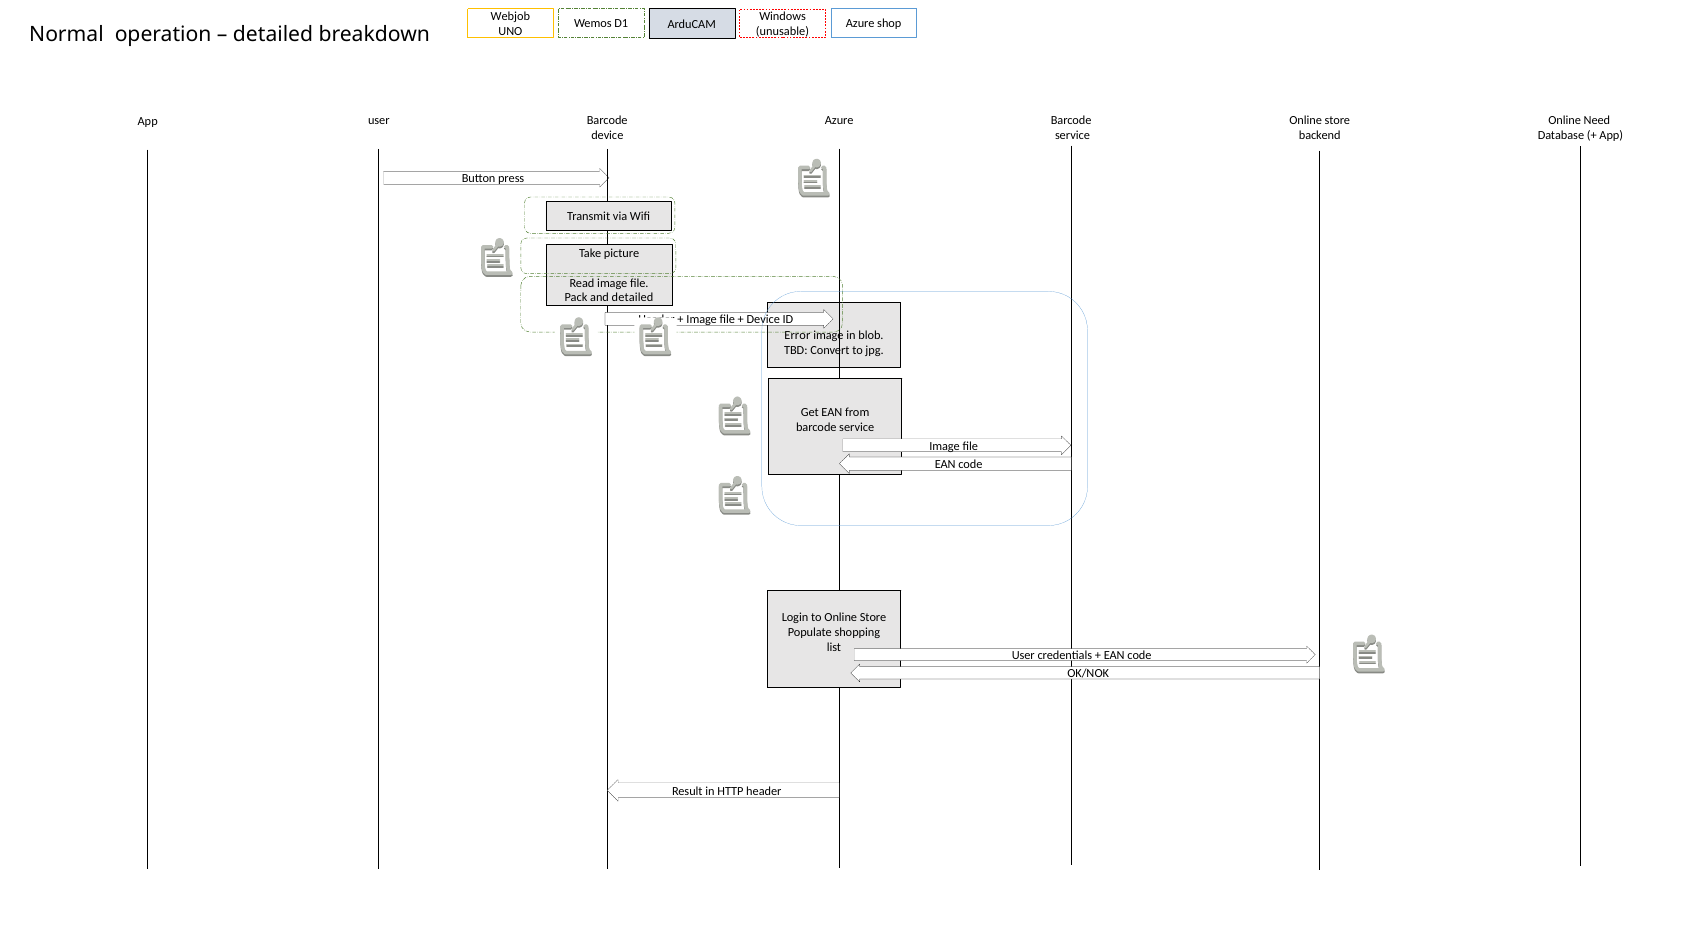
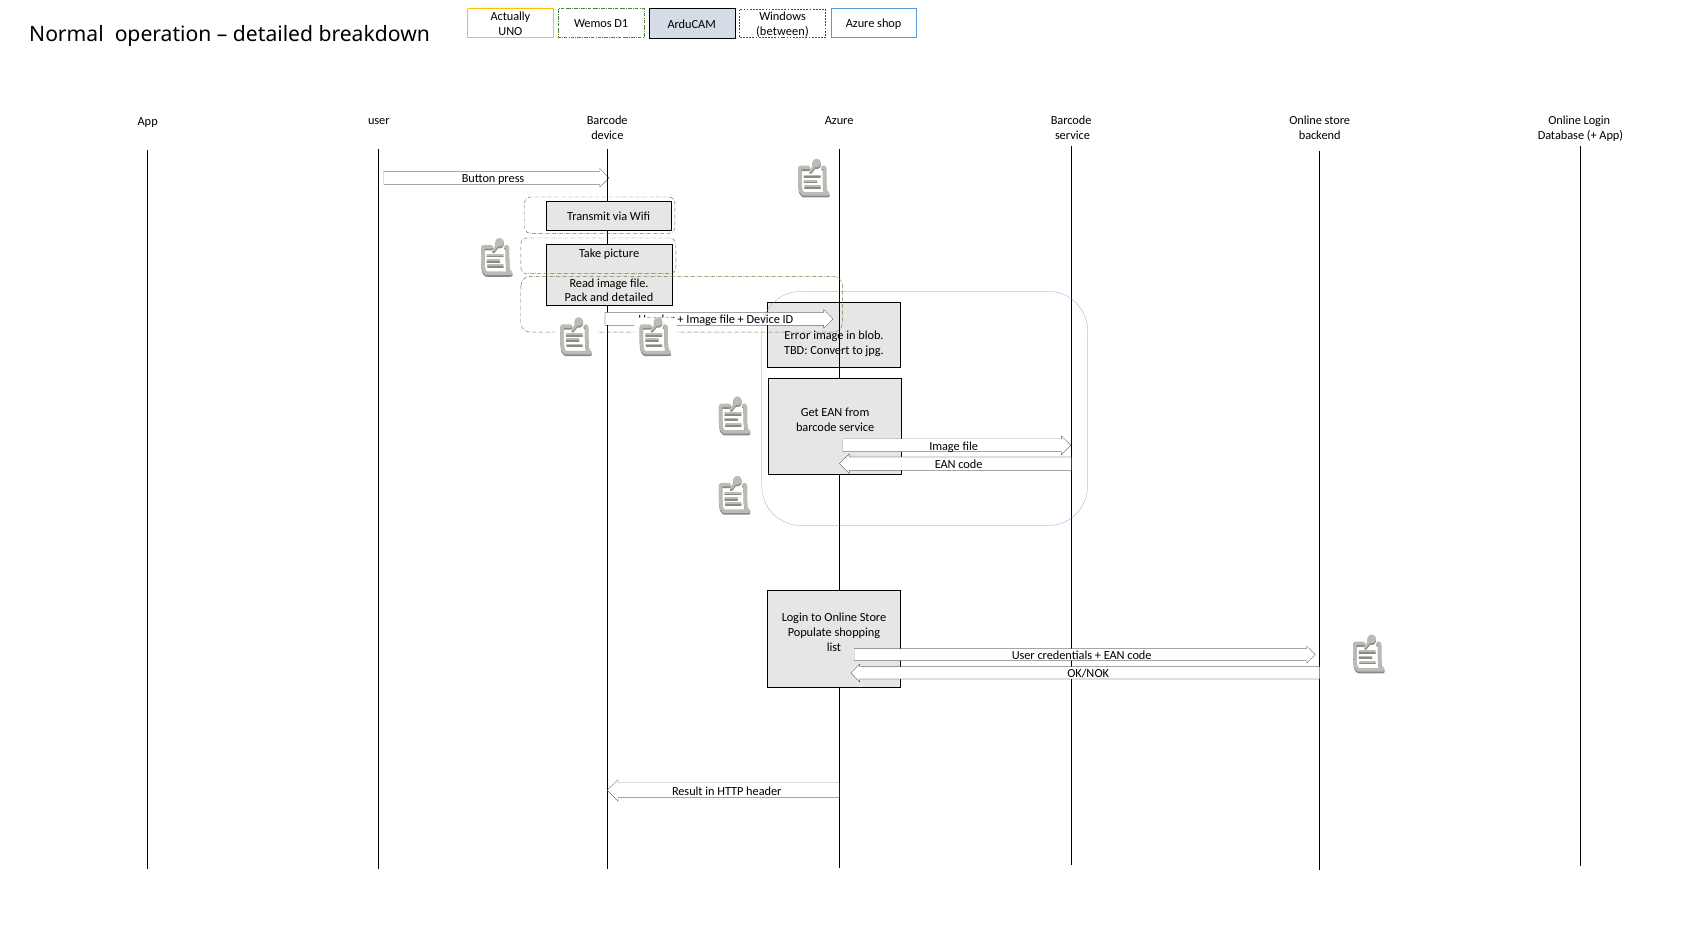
Webjob: Webjob -> Actually (510, 16)
unusable: unusable -> between (782, 32)
Online Need: Need -> Login (1597, 121)
